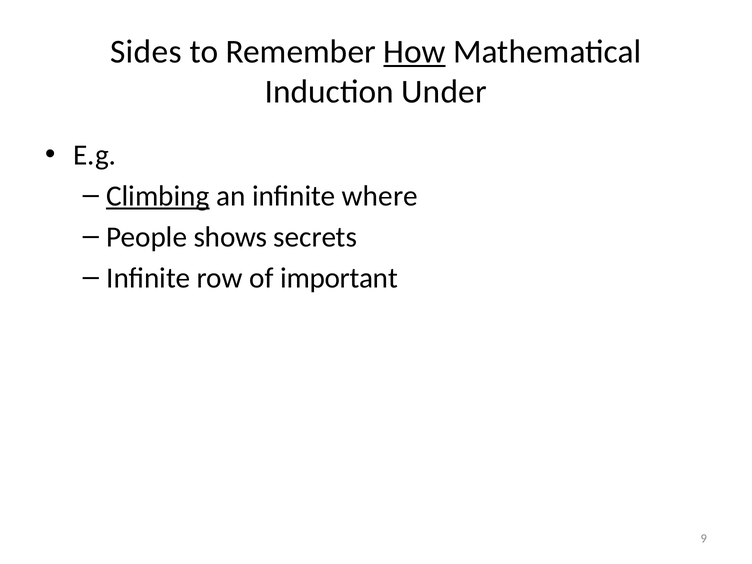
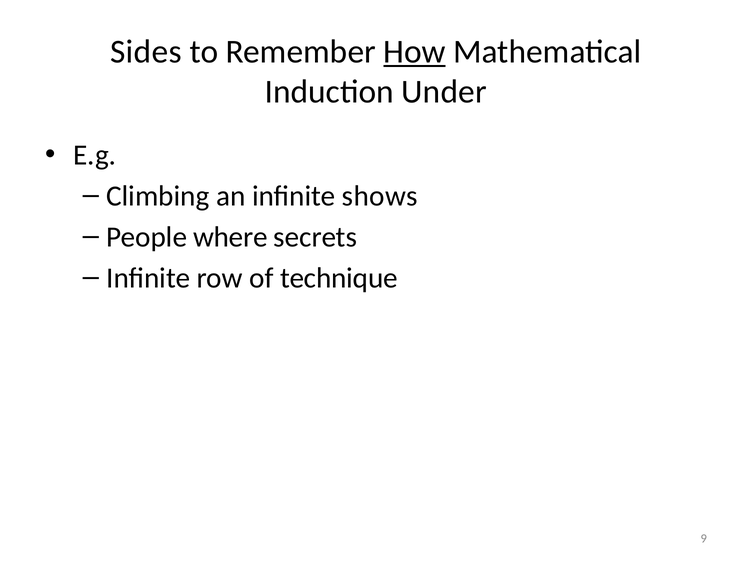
Climbing underline: present -> none (158, 196)
where: where -> shows (380, 196)
shows: shows -> where (230, 237)
important: important -> technique (339, 278)
